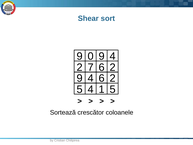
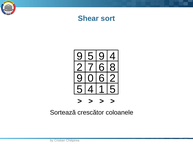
9 0: 0 -> 5 (91, 56)
7 6 2: 2 -> 8 (113, 67)
4: 4 -> 0 (91, 78)
